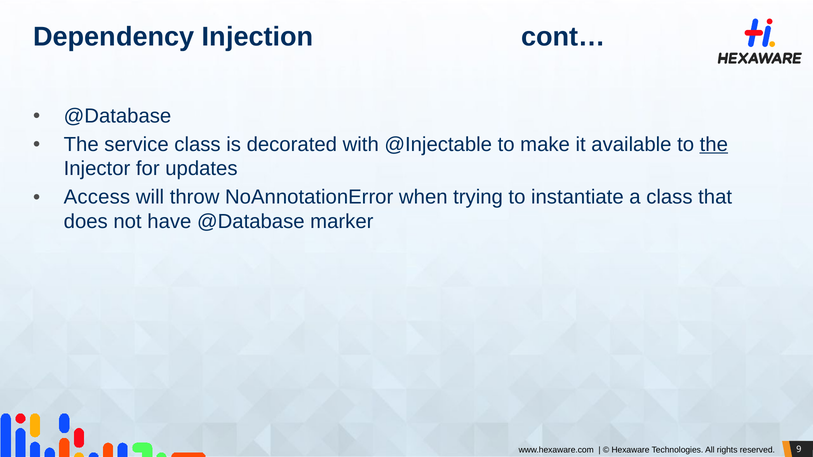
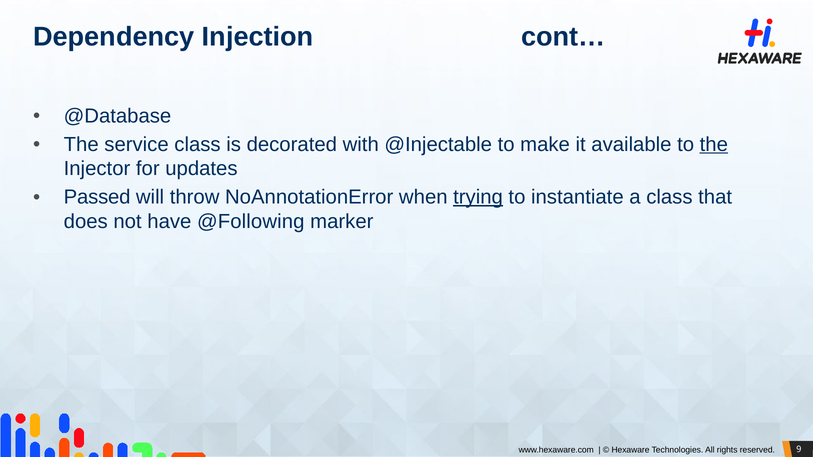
Access: Access -> Passed (97, 197)
trying underline: none -> present (478, 197)
have @Database: @Database -> @Following (251, 222)
